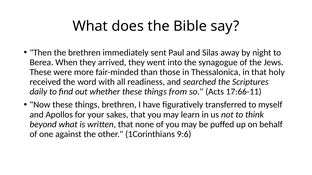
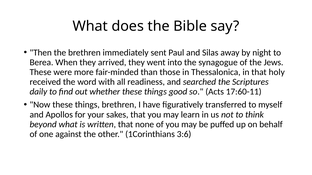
from: from -> good (178, 92)
17:66-11: 17:66-11 -> 17:60-11 (244, 92)
9:6: 9:6 -> 3:6 (184, 134)
